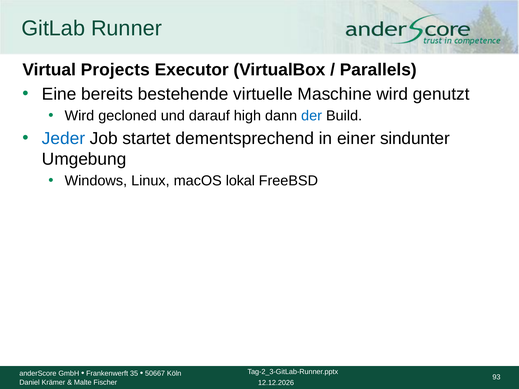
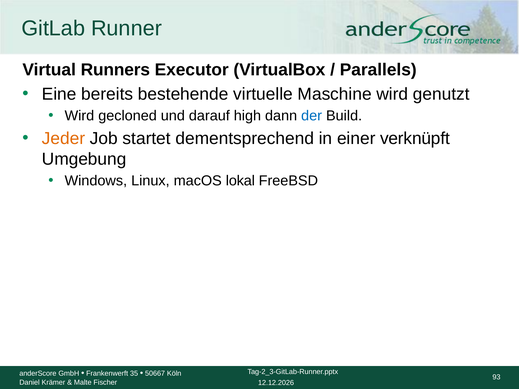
Projects: Projects -> Runners (115, 70)
Jeder colour: blue -> orange (64, 139)
sindunter: sindunter -> verknüpft (415, 139)
